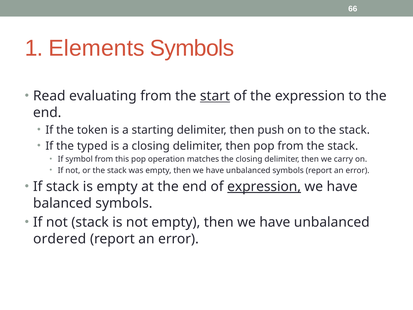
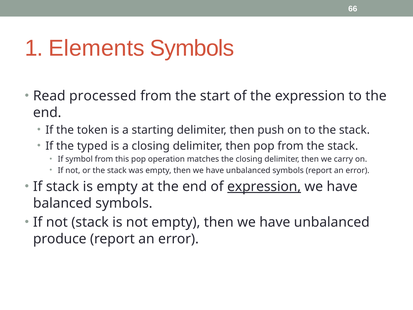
evaluating: evaluating -> processed (103, 96)
start underline: present -> none (215, 96)
ordered: ordered -> produce (60, 239)
